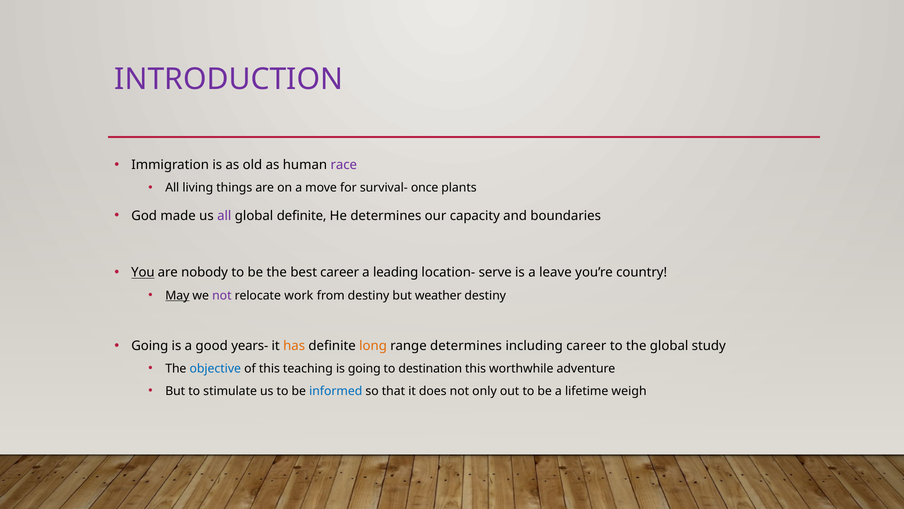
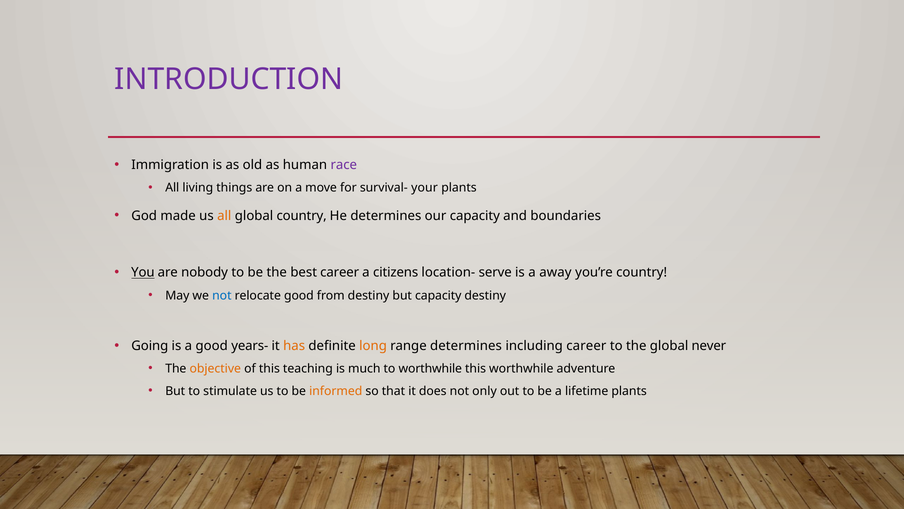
once: once -> your (425, 188)
all colour: purple -> orange (224, 216)
global definite: definite -> country (302, 216)
leading: leading -> citizens (396, 272)
leave: leave -> away (555, 272)
May underline: present -> none (177, 295)
not colour: purple -> blue (222, 295)
relocate work: work -> good (299, 295)
but weather: weather -> capacity (438, 295)
study: study -> never (709, 345)
objective colour: blue -> orange (215, 368)
is going: going -> much (364, 368)
to destination: destination -> worthwhile (430, 368)
informed colour: blue -> orange (336, 391)
lifetime weigh: weigh -> plants (629, 391)
